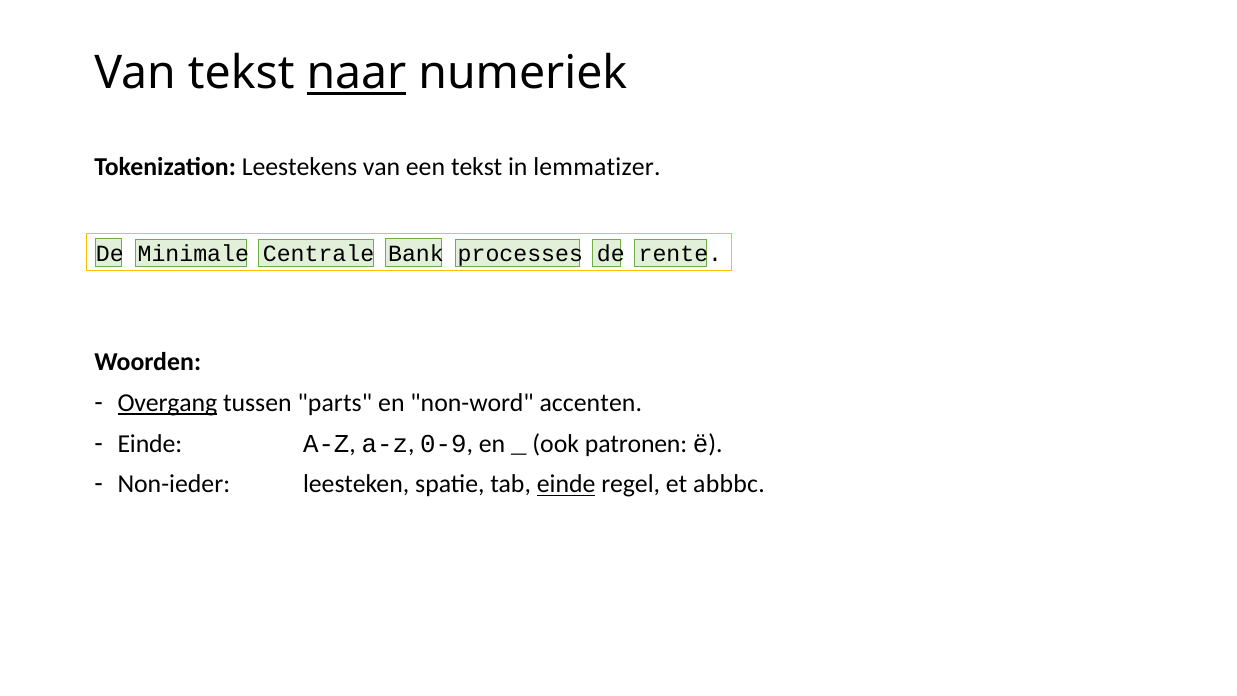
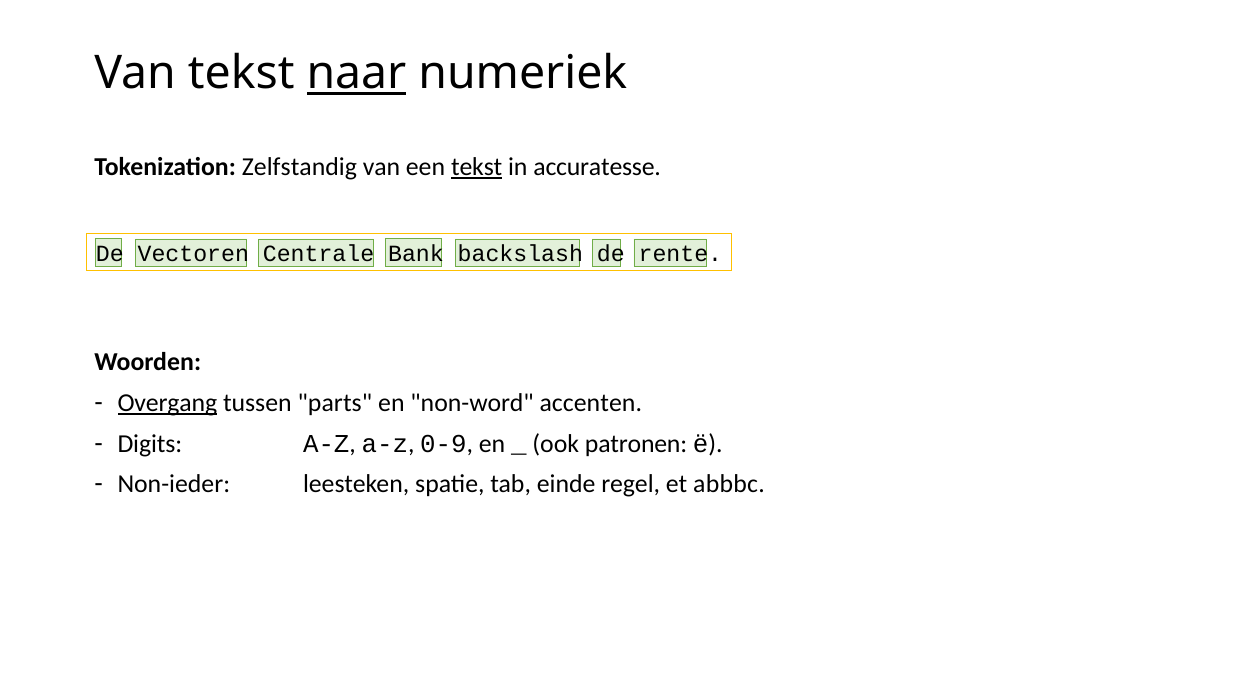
Leestekens: Leestekens -> Zelfstandig (299, 167)
tekst underline: none -> present (477, 167)
lemmatizer: lemmatizer -> accuratesse (597, 167)
Minimale: Minimale -> Vectoren (193, 254)
processes: processes -> backslash (520, 254)
Einde: Einde -> Digits (150, 443)
einde underline: present -> none (566, 484)
